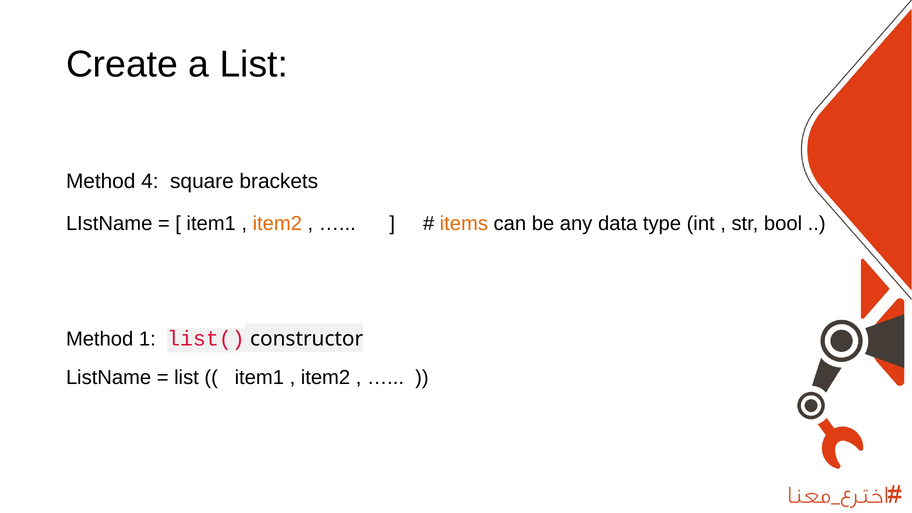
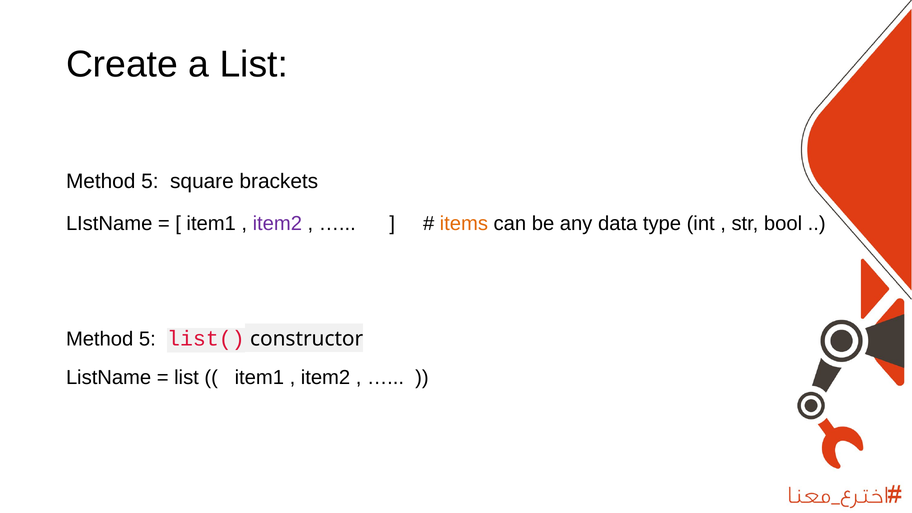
4: 4 -> 5 (150, 181)
item2 colour: orange -> purple (277, 223)
1: 1 -> 5 (147, 339)
